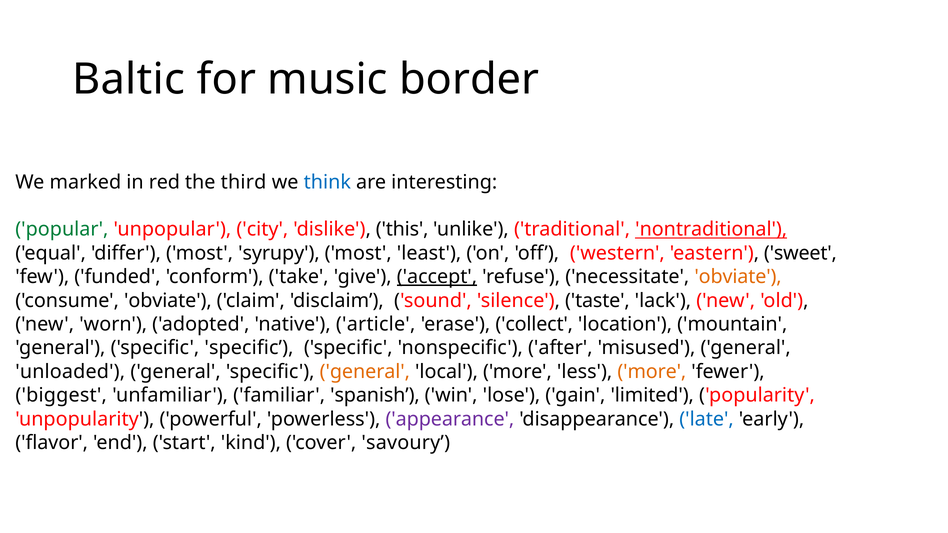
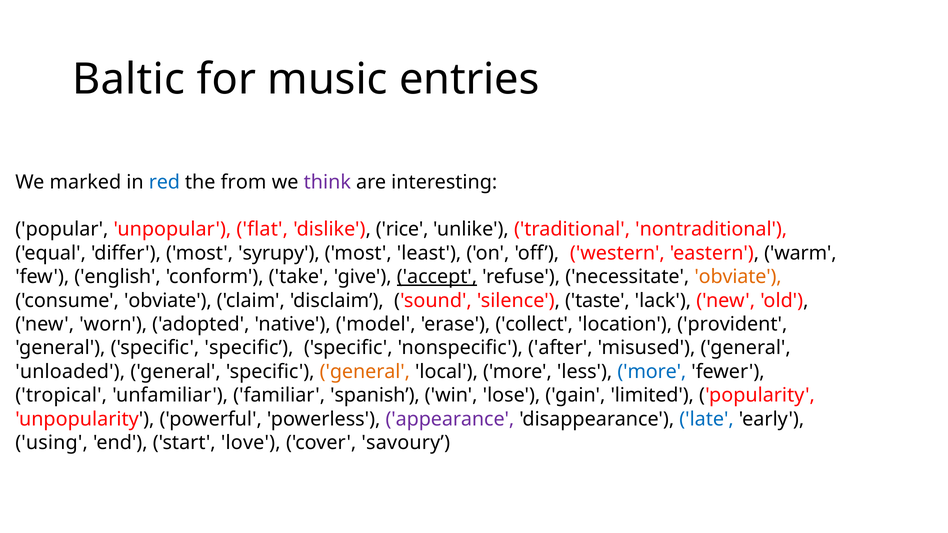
border: border -> entries (469, 80)
red colour: black -> blue (164, 182)
third: third -> from (244, 182)
think colour: blue -> purple (327, 182)
popular colour: green -> black (62, 230)
city: city -> flat (262, 230)
this: this -> rice (402, 230)
nontraditional underline: present -> none (711, 230)
sweet: sweet -> warm (800, 253)
funded: funded -> english (118, 277)
article: article -> model (376, 324)
mountain: mountain -> provident (732, 324)
more colour: orange -> blue (652, 372)
biggest: biggest -> tropical (61, 395)
flavor: flavor -> using (52, 443)
kind: kind -> love (251, 443)
